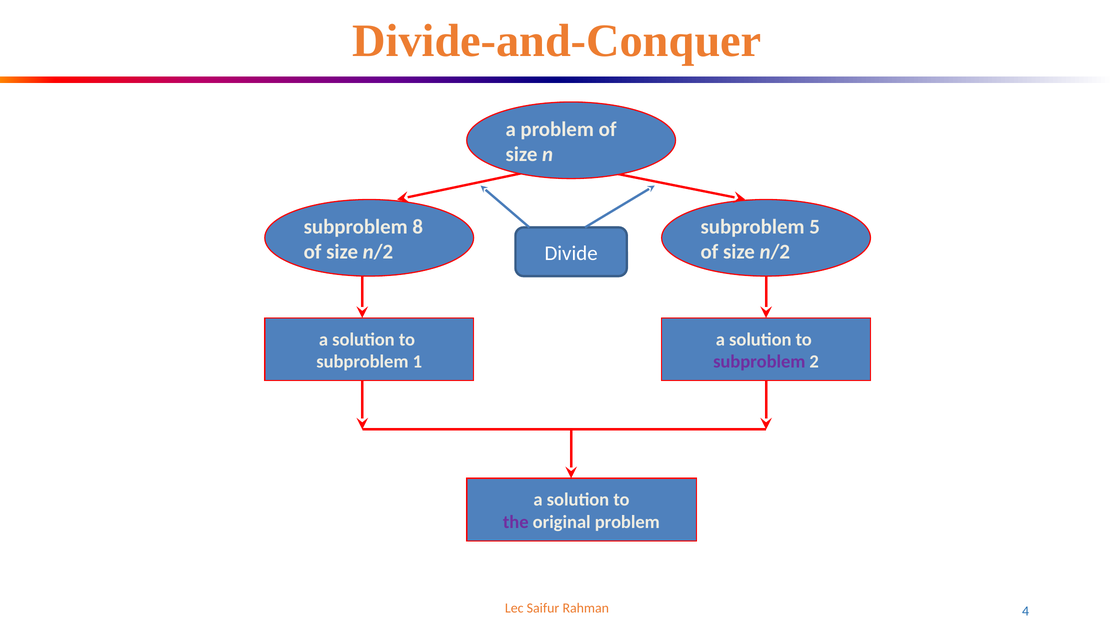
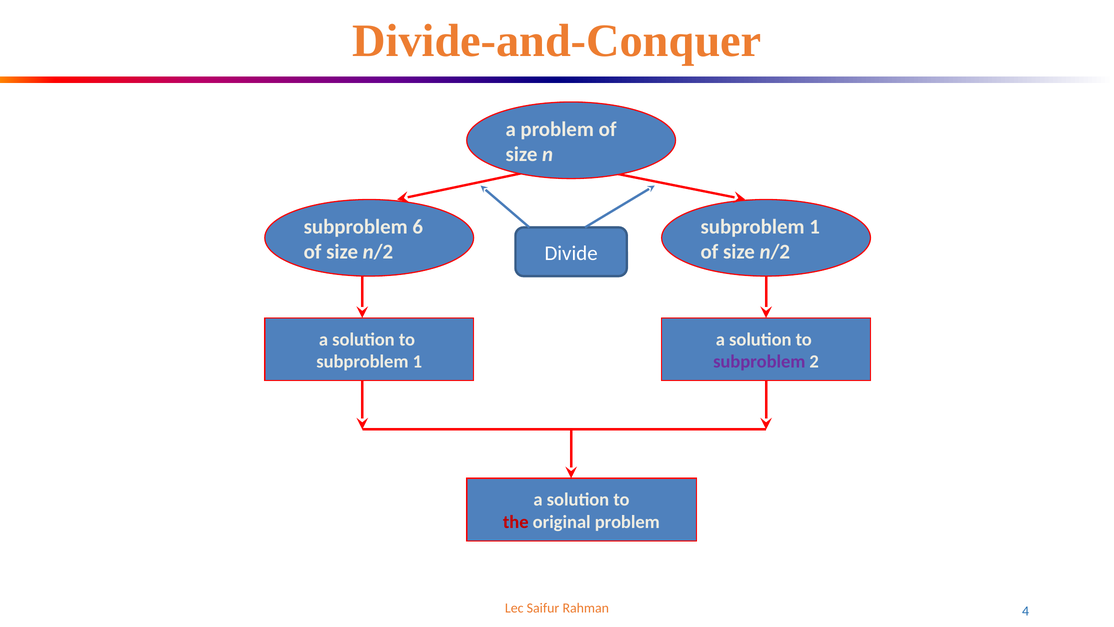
8: 8 -> 6 (418, 227)
5: 5 -> 1 (815, 227)
the colour: purple -> red (516, 522)
